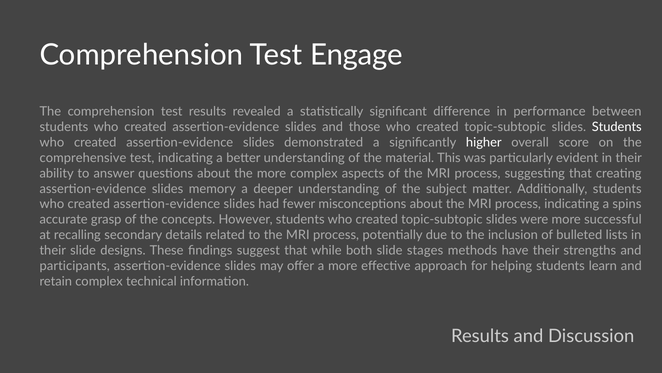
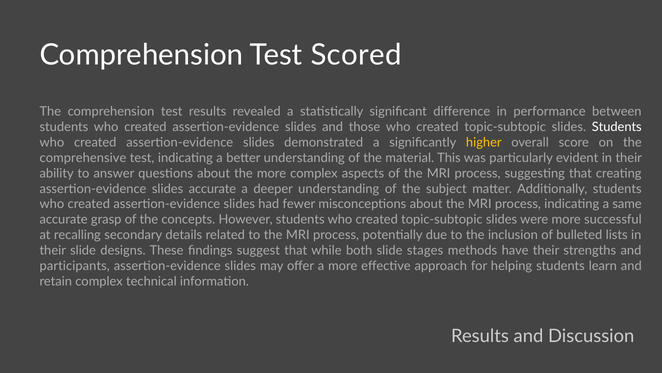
Engage: Engage -> Scored (356, 55)
higher colour: white -> yellow (484, 142)
slides memory: memory -> accurate (212, 188)
spins: spins -> same (627, 204)
